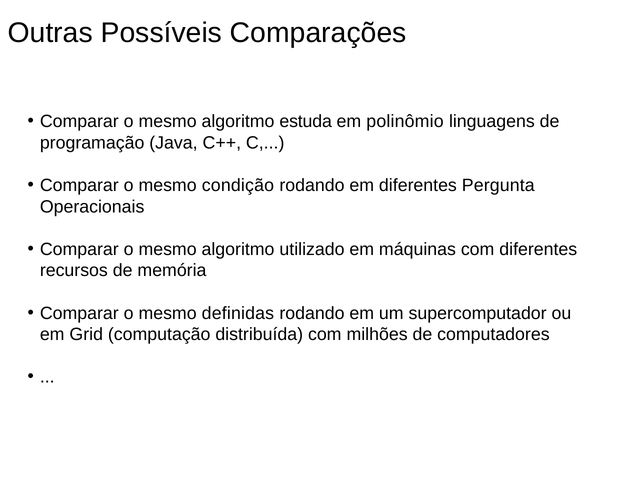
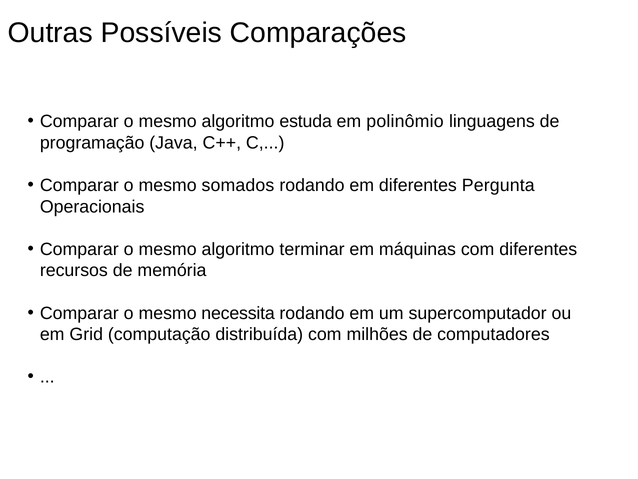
condição: condição -> somados (238, 185)
utilizado: utilizado -> terminar (312, 249)
definidas: definidas -> necessita (238, 313)
